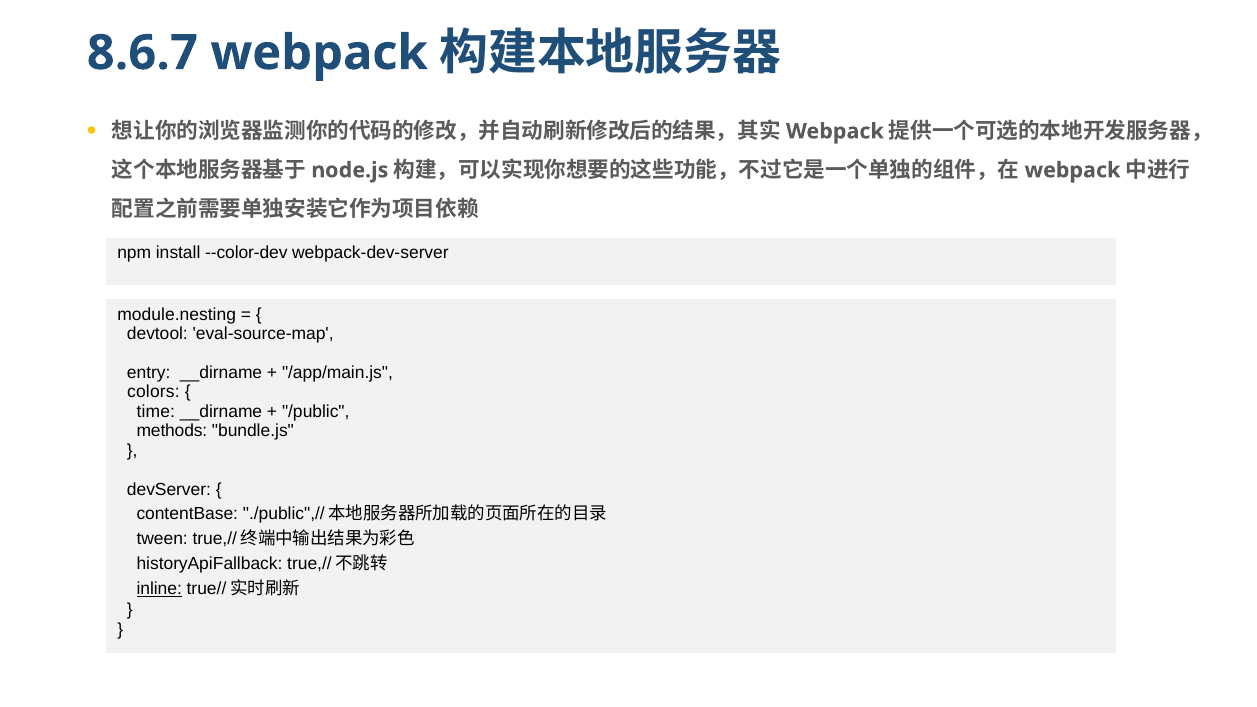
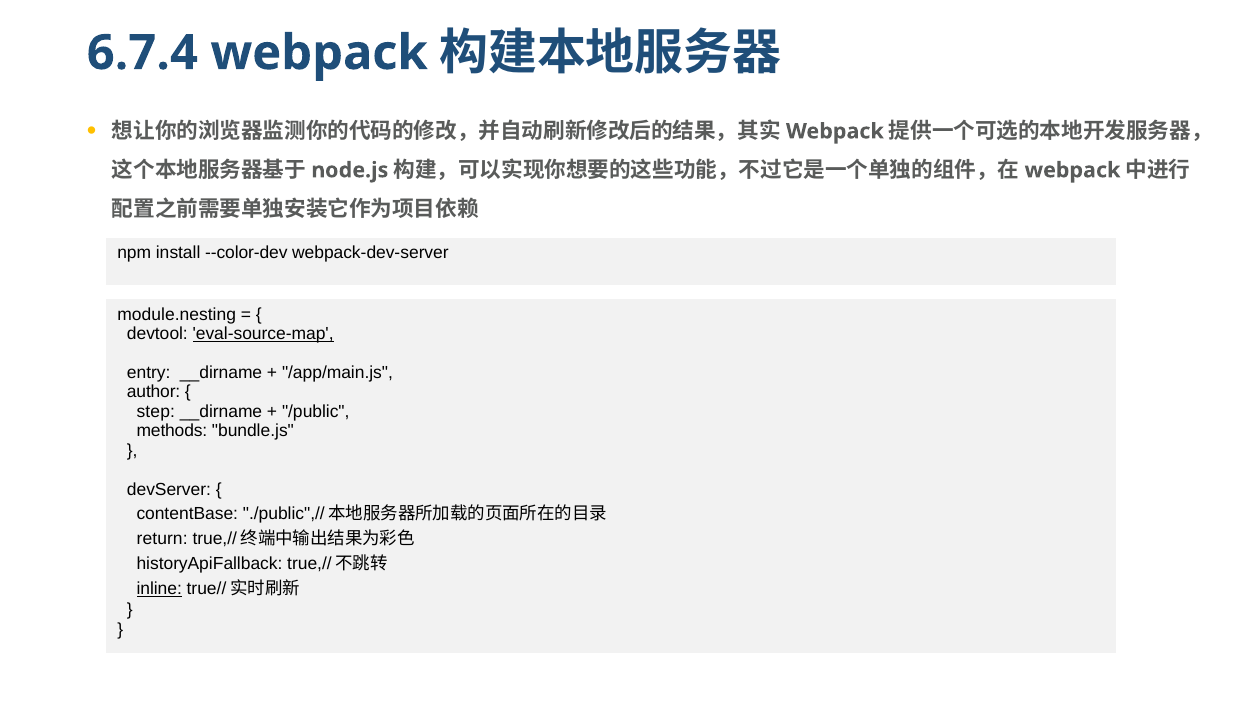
8.6.7: 8.6.7 -> 6.7.4 (142, 53)
eval-source-map underline: none -> present (263, 334)
colors: colors -> author (154, 392)
time: time -> step (156, 412)
tween: tween -> return (162, 539)
